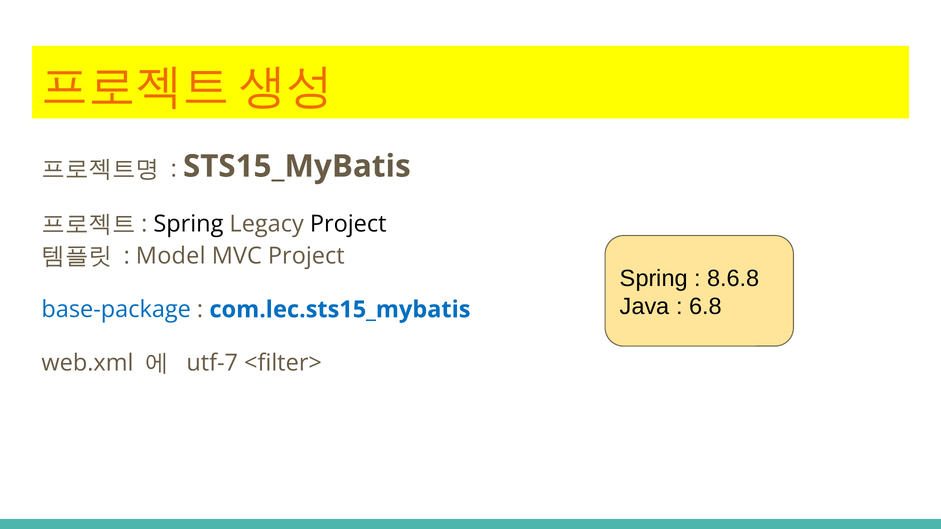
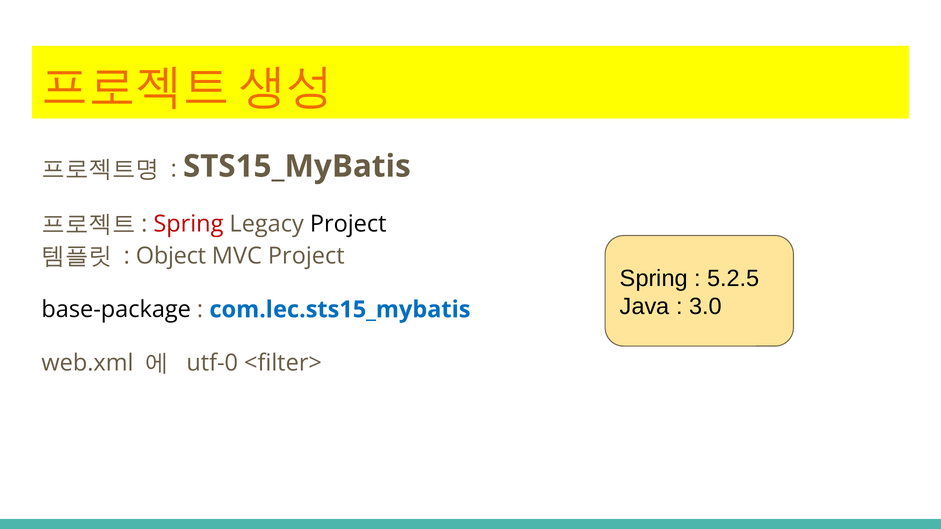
Spring colour: black -> red (188, 224)
Model: Model -> Object (171, 256)
8.6.8: 8.6.8 -> 5.2.5 (733, 279)
6.8: 6.8 -> 3.0 (705, 307)
base-package colour: blue -> black (116, 310)
utf-7: utf-7 -> utf-0 (212, 363)
